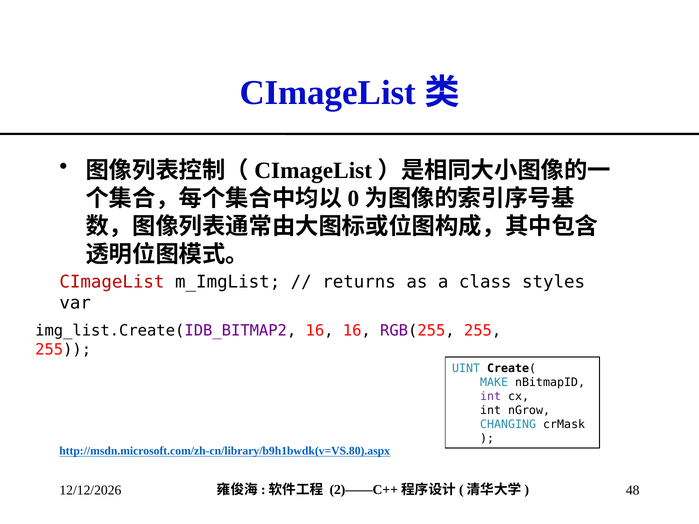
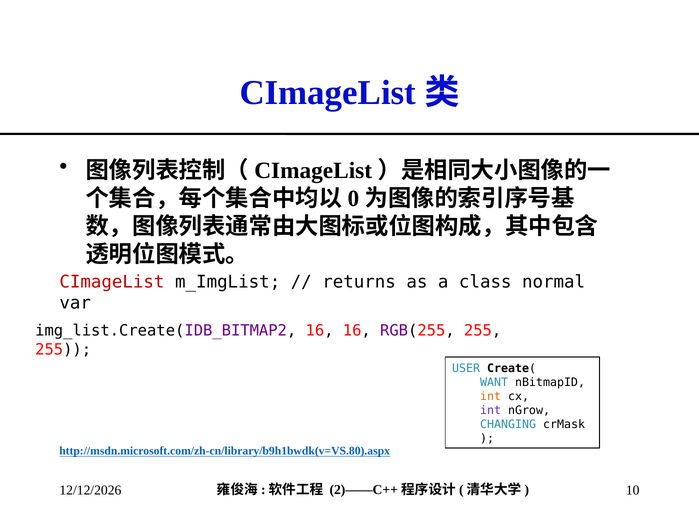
styles: styles -> normal (554, 282)
UINT: UINT -> USER (466, 369)
MAKE: MAKE -> WANT (494, 383)
int colour: purple -> orange (491, 397)
int colour: black -> purple (491, 410)
48: 48 -> 10 (633, 490)
